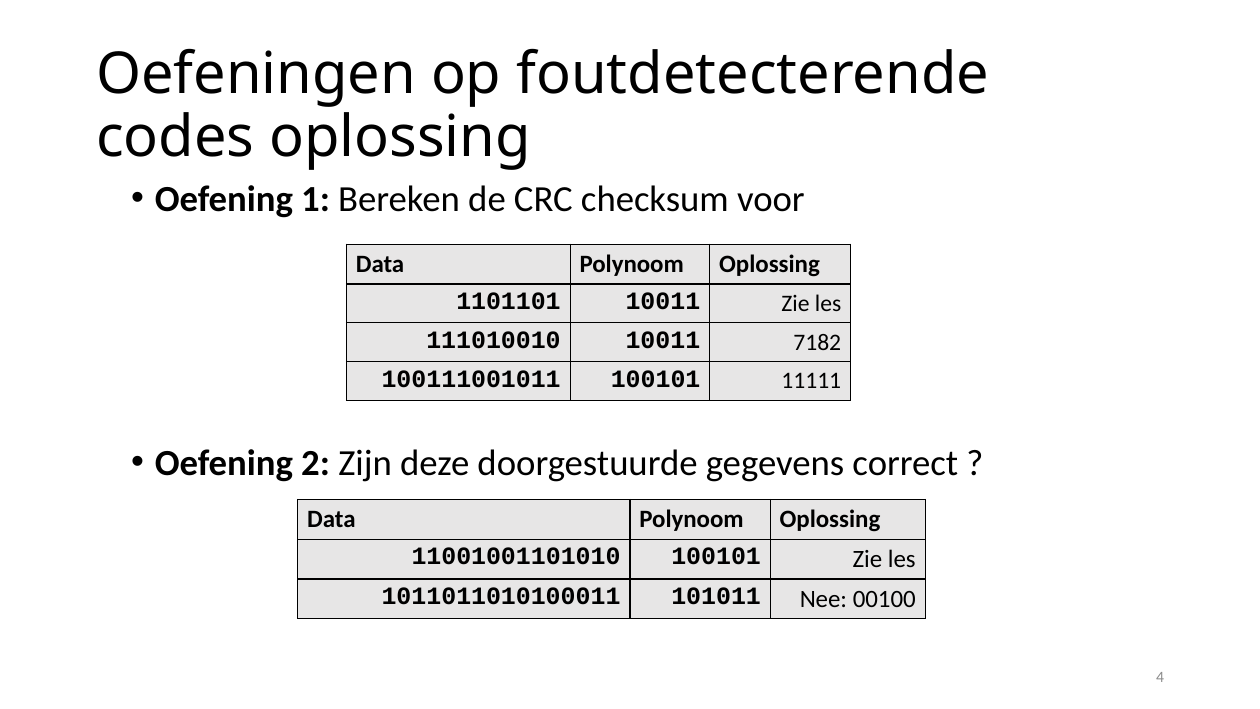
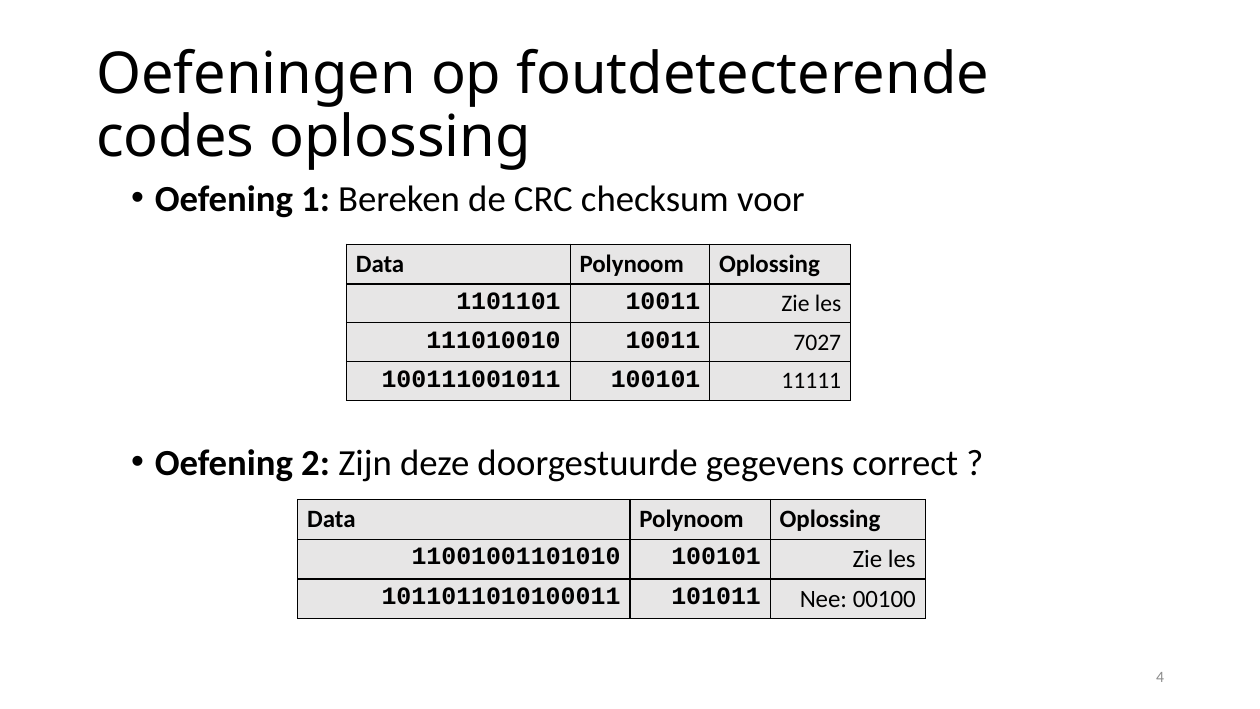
7182: 7182 -> 7027 (817, 342)
